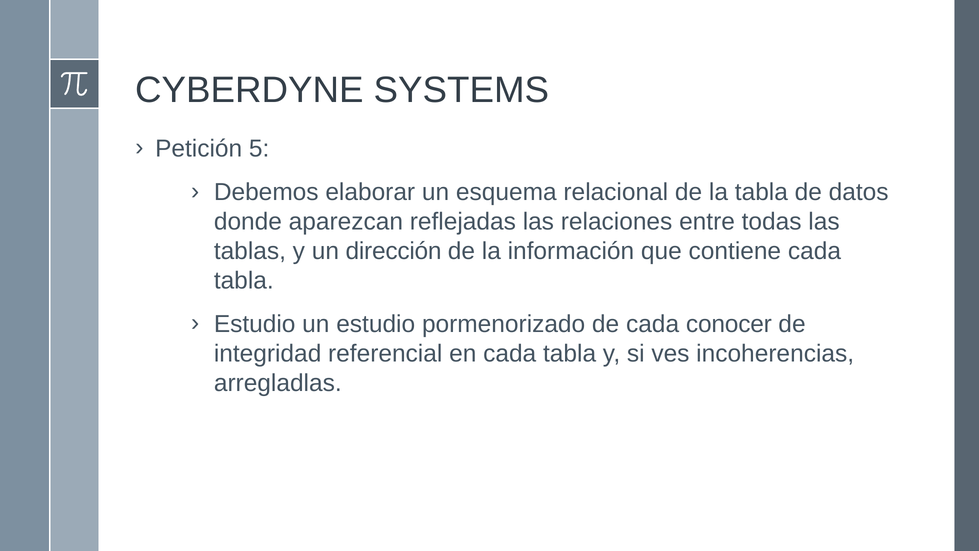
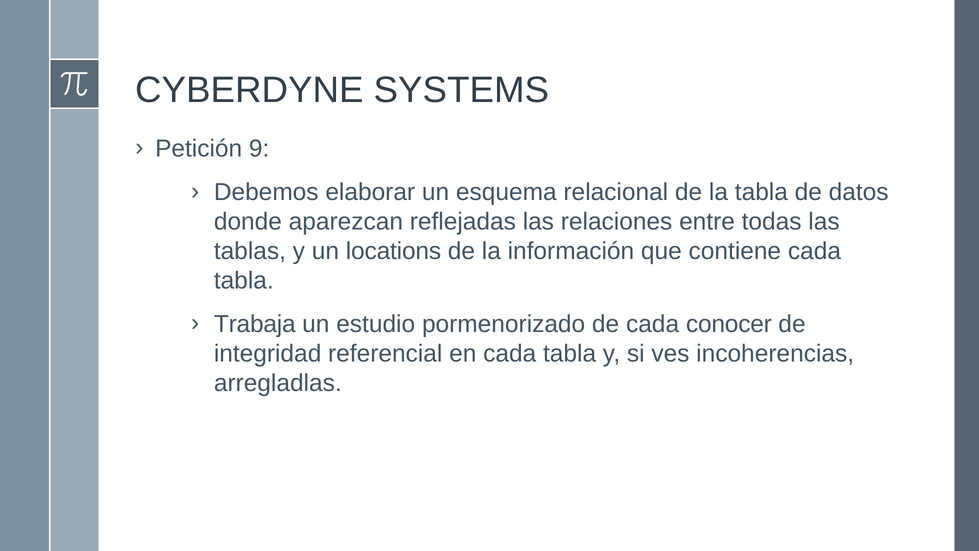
5: 5 -> 9 (259, 149)
dirección: dirección -> locations (394, 251)
Estudio: Estudio -> Trabaja (255, 324)
